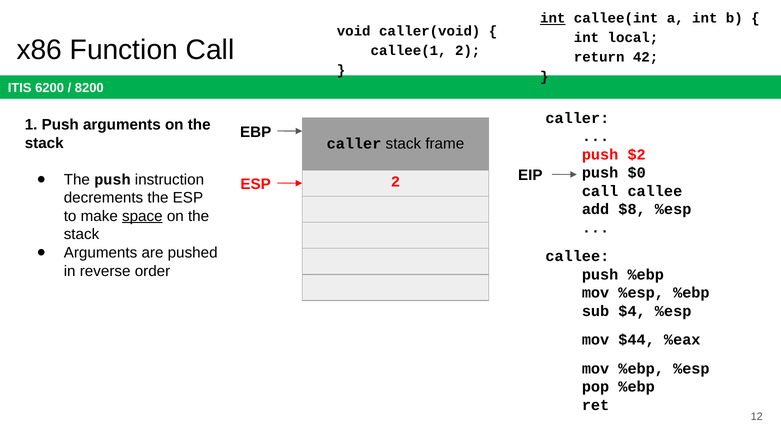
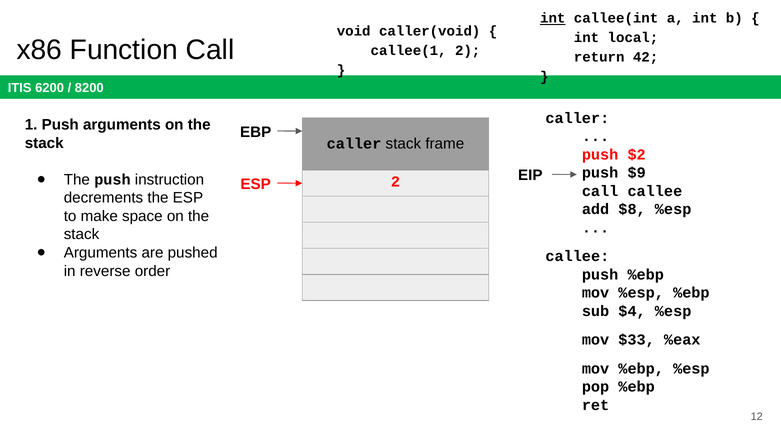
$0: $0 -> $9 (637, 173)
space underline: present -> none (142, 216)
$44: $44 -> $33 (637, 339)
